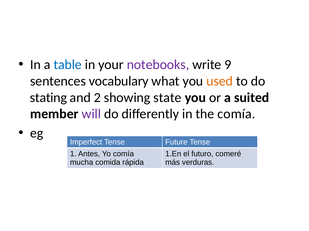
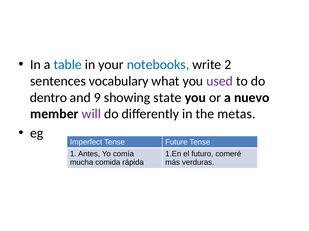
notebooks colour: purple -> blue (158, 65)
9: 9 -> 2 (228, 65)
used colour: orange -> purple (220, 81)
stating: stating -> dentro (48, 98)
2: 2 -> 9 (97, 98)
suited: suited -> nuevo (252, 98)
the comía: comía -> metas (236, 114)
